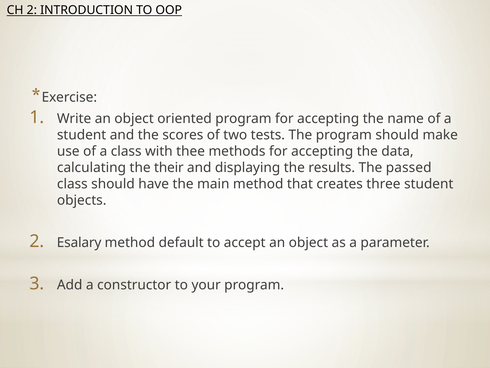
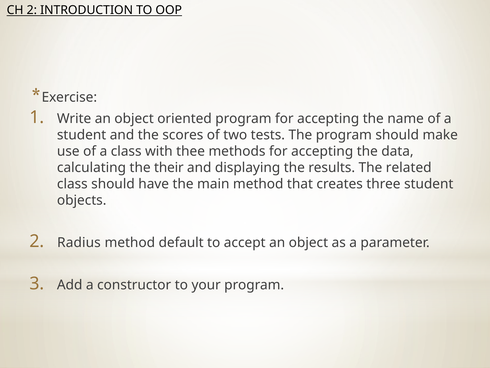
passed: passed -> related (409, 167)
Esalary: Esalary -> Radius (79, 242)
